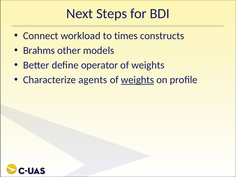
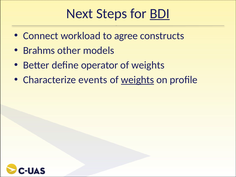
BDI underline: none -> present (160, 14)
times: times -> agree (126, 36)
agents: agents -> events (93, 80)
